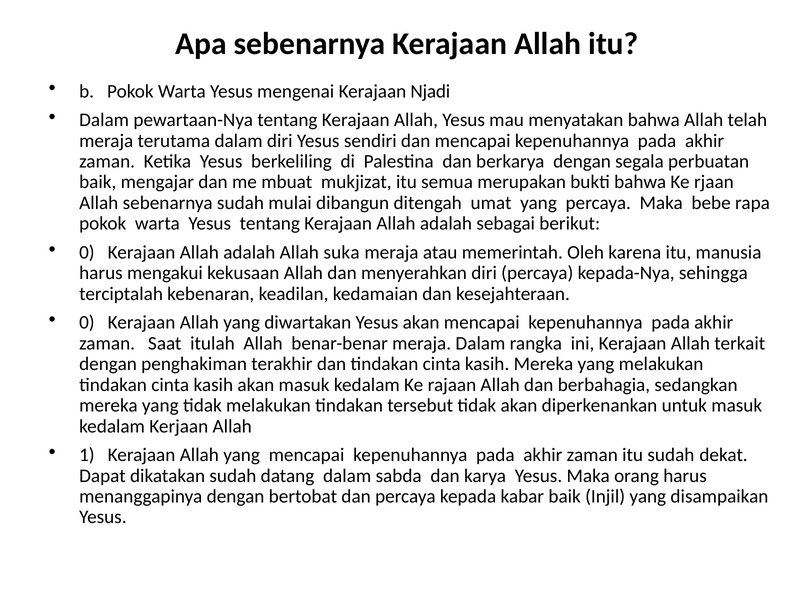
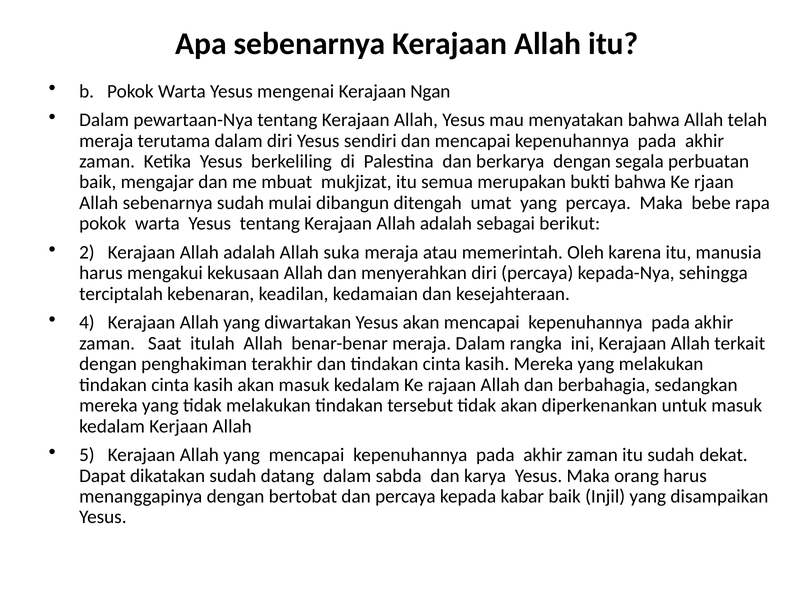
Njadi: Njadi -> Ngan (430, 91)
0: 0 -> 2 (87, 252)
0: 0 -> 4 (87, 323)
1: 1 -> 5 (87, 455)
